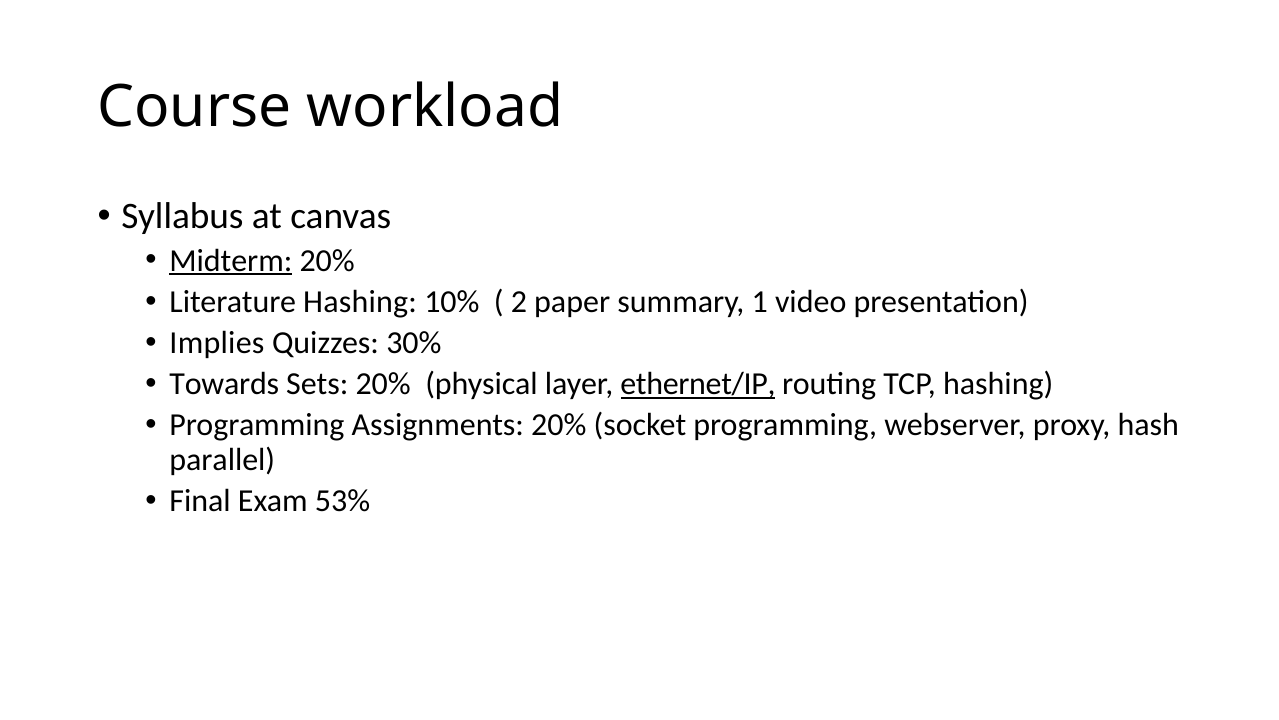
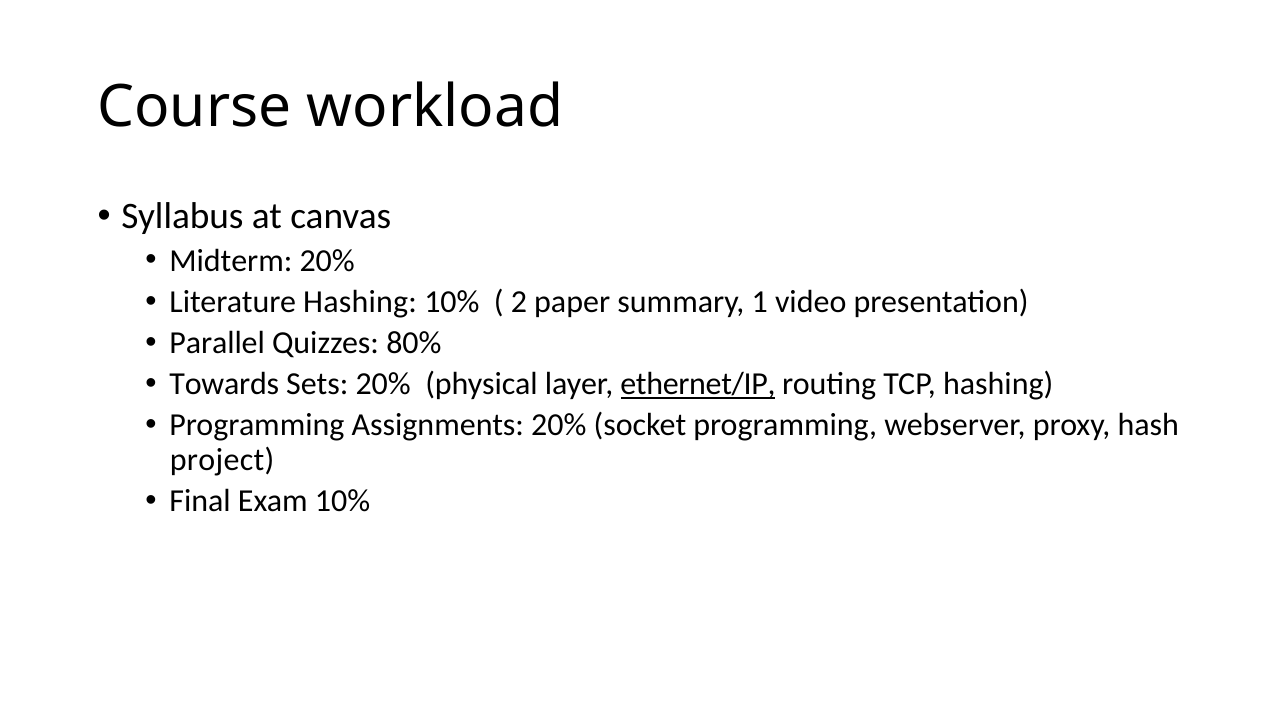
Midterm underline: present -> none (231, 260)
Implies: Implies -> Parallel (217, 343)
30%: 30% -> 80% (414, 343)
parallel: parallel -> project (222, 460)
Exam 53%: 53% -> 10% (343, 501)
